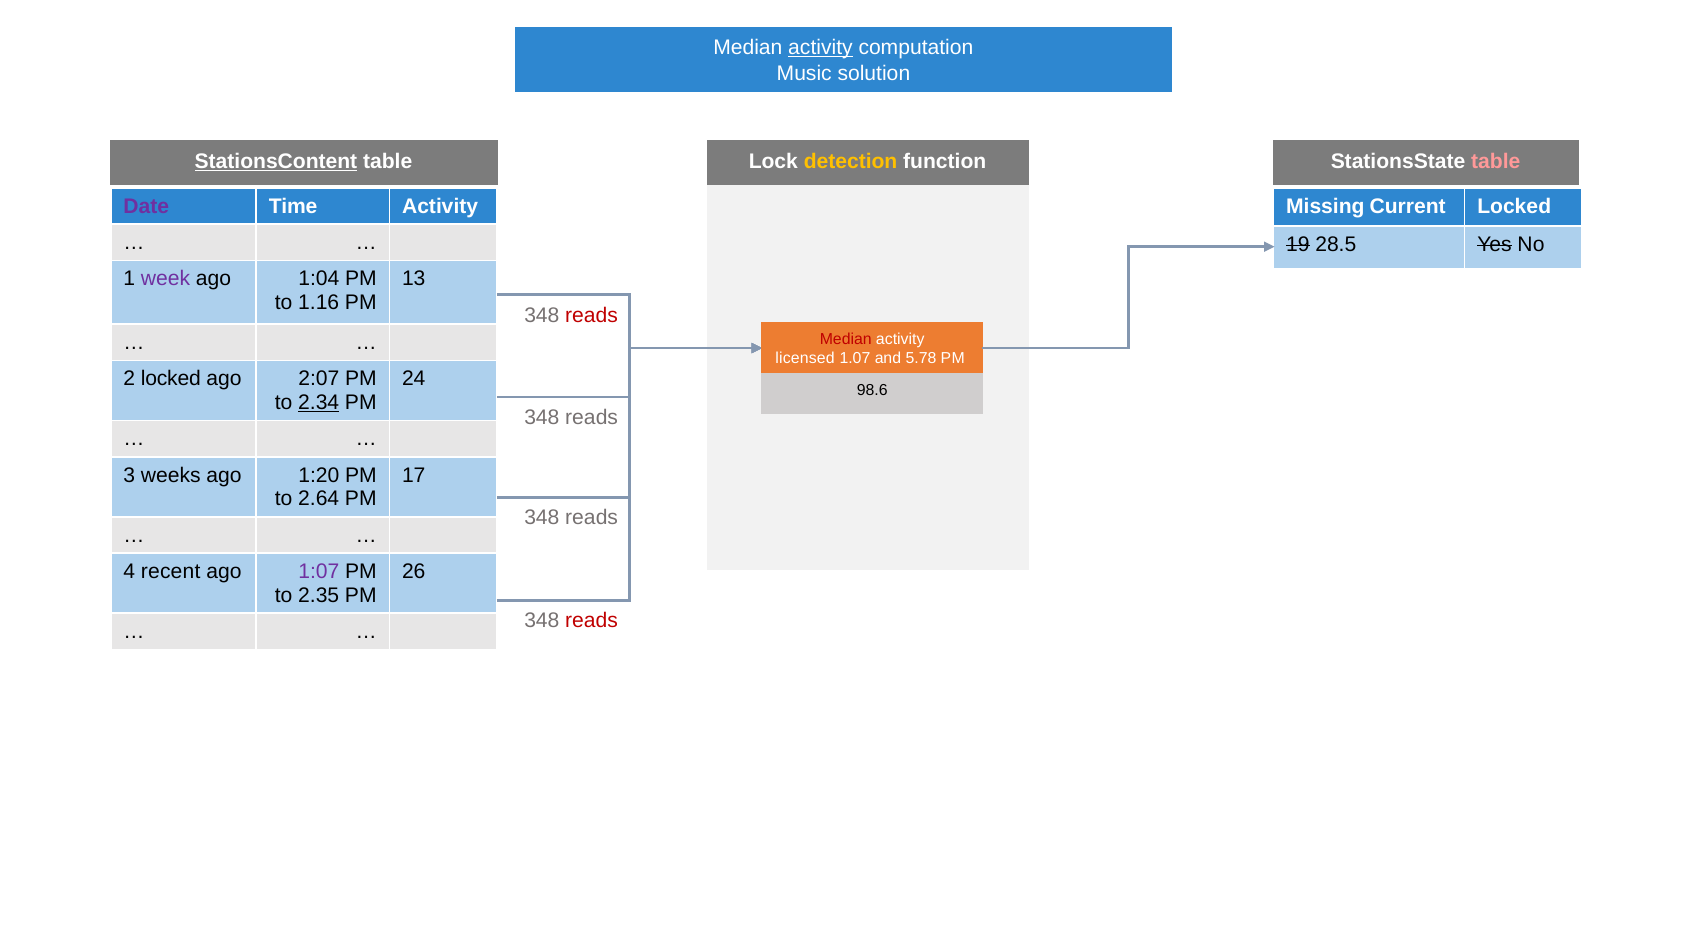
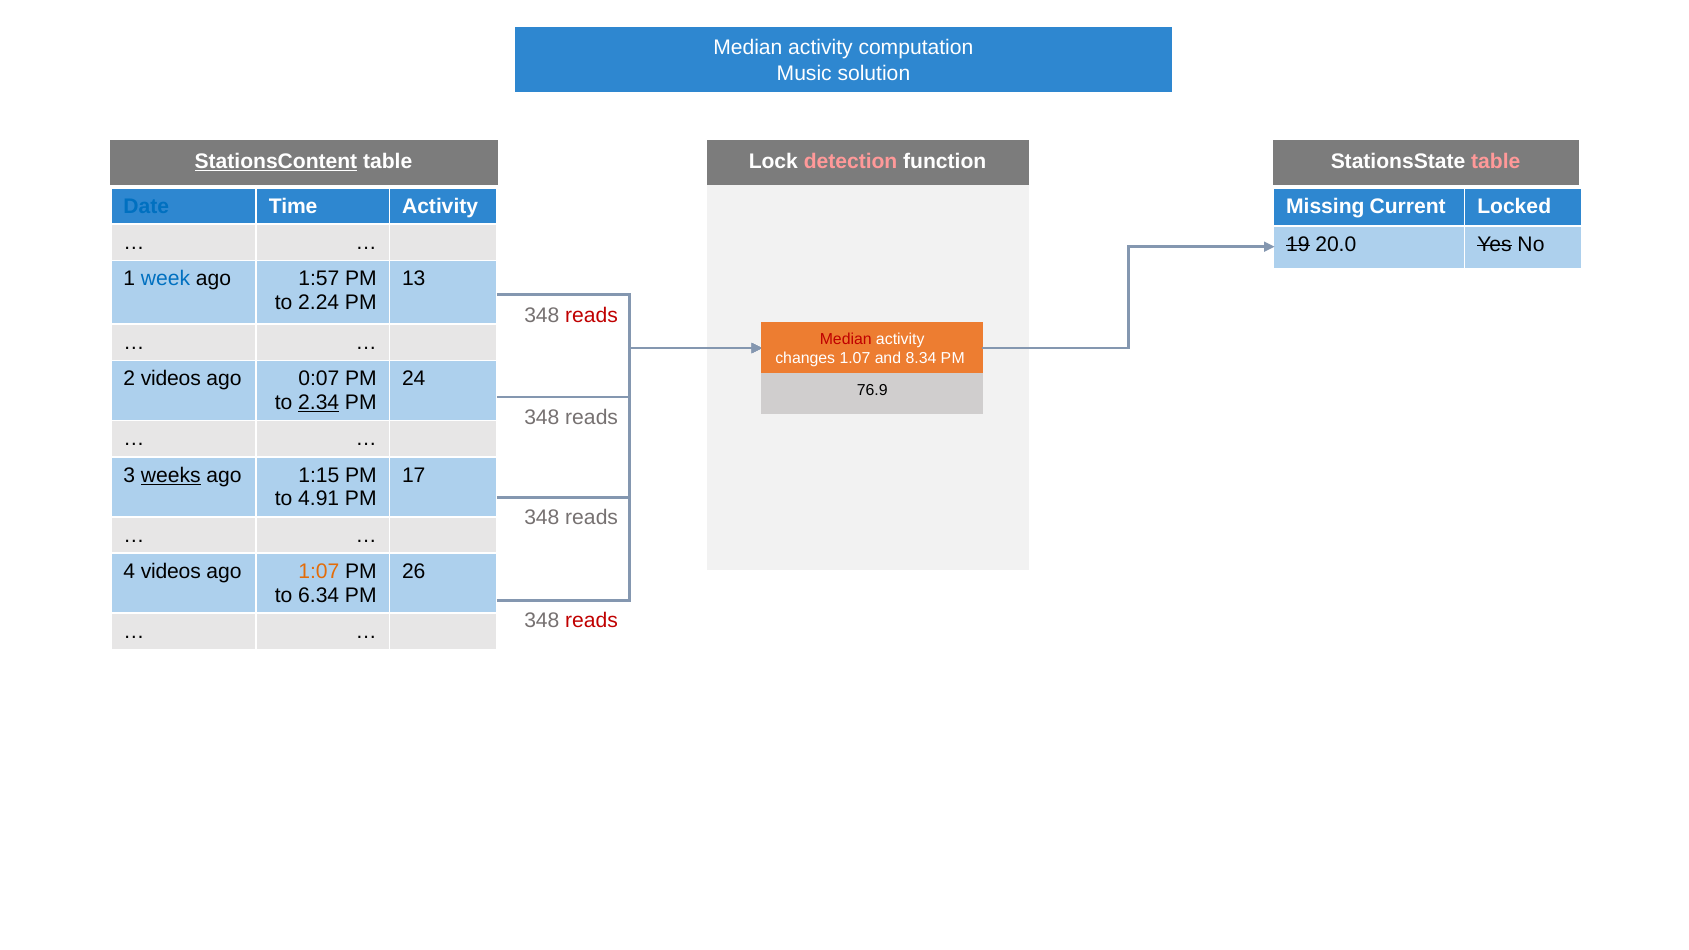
activity underline: present -> none (820, 48)
detection colour: yellow -> pink (851, 161)
Date colour: purple -> blue (146, 206)
28.5: 28.5 -> 20.0 (1336, 244)
week colour: purple -> blue (165, 279)
1:04: 1:04 -> 1:57 (319, 279)
1.16: 1.16 -> 2.24 (319, 303)
licensed: licensed -> changes (805, 358)
5.78: 5.78 -> 8.34 (921, 358)
2 locked: locked -> videos (171, 379)
2:07: 2:07 -> 0:07 (319, 379)
98.6: 98.6 -> 76.9 (872, 391)
weeks underline: none -> present (171, 475)
1:20: 1:20 -> 1:15 (319, 475)
2.64: 2.64 -> 4.91 (319, 499)
4 recent: recent -> videos (171, 572)
1:07 colour: purple -> orange (319, 572)
2.35: 2.35 -> 6.34 (319, 595)
